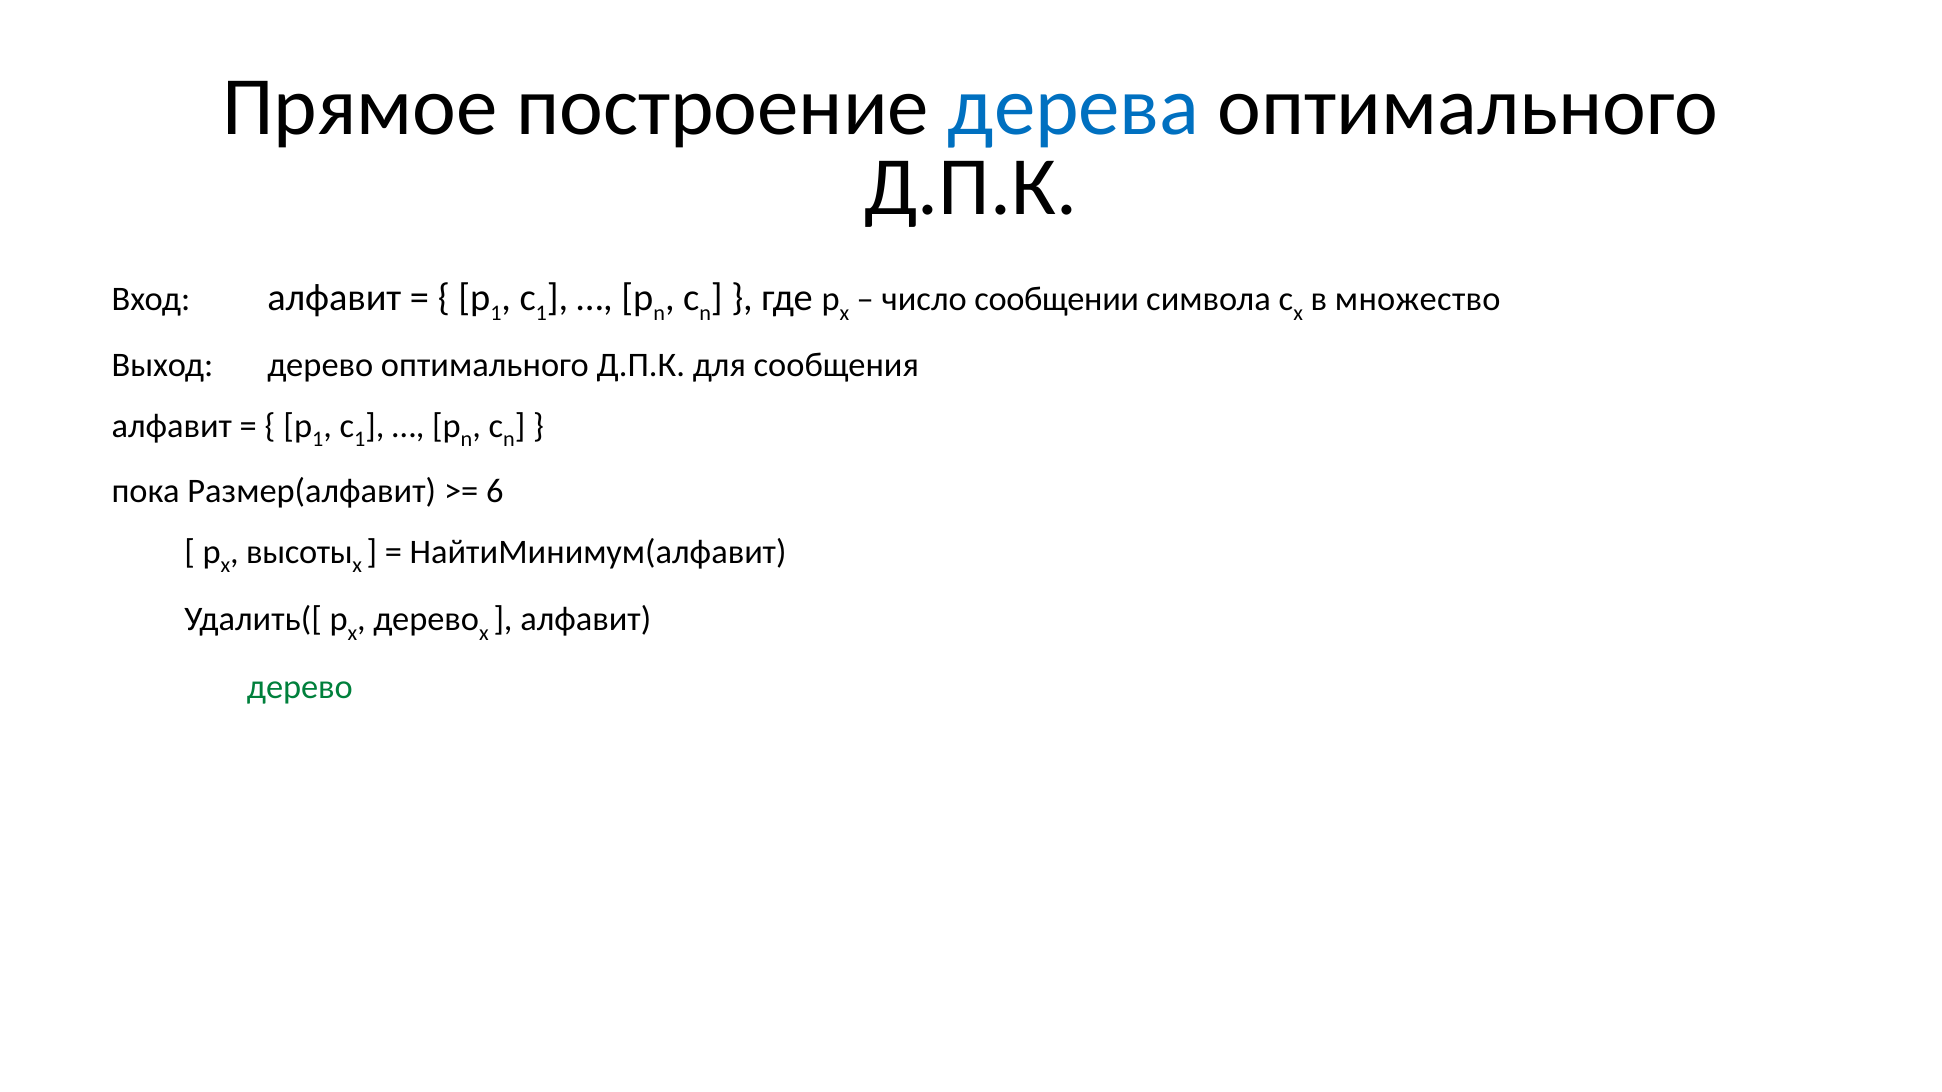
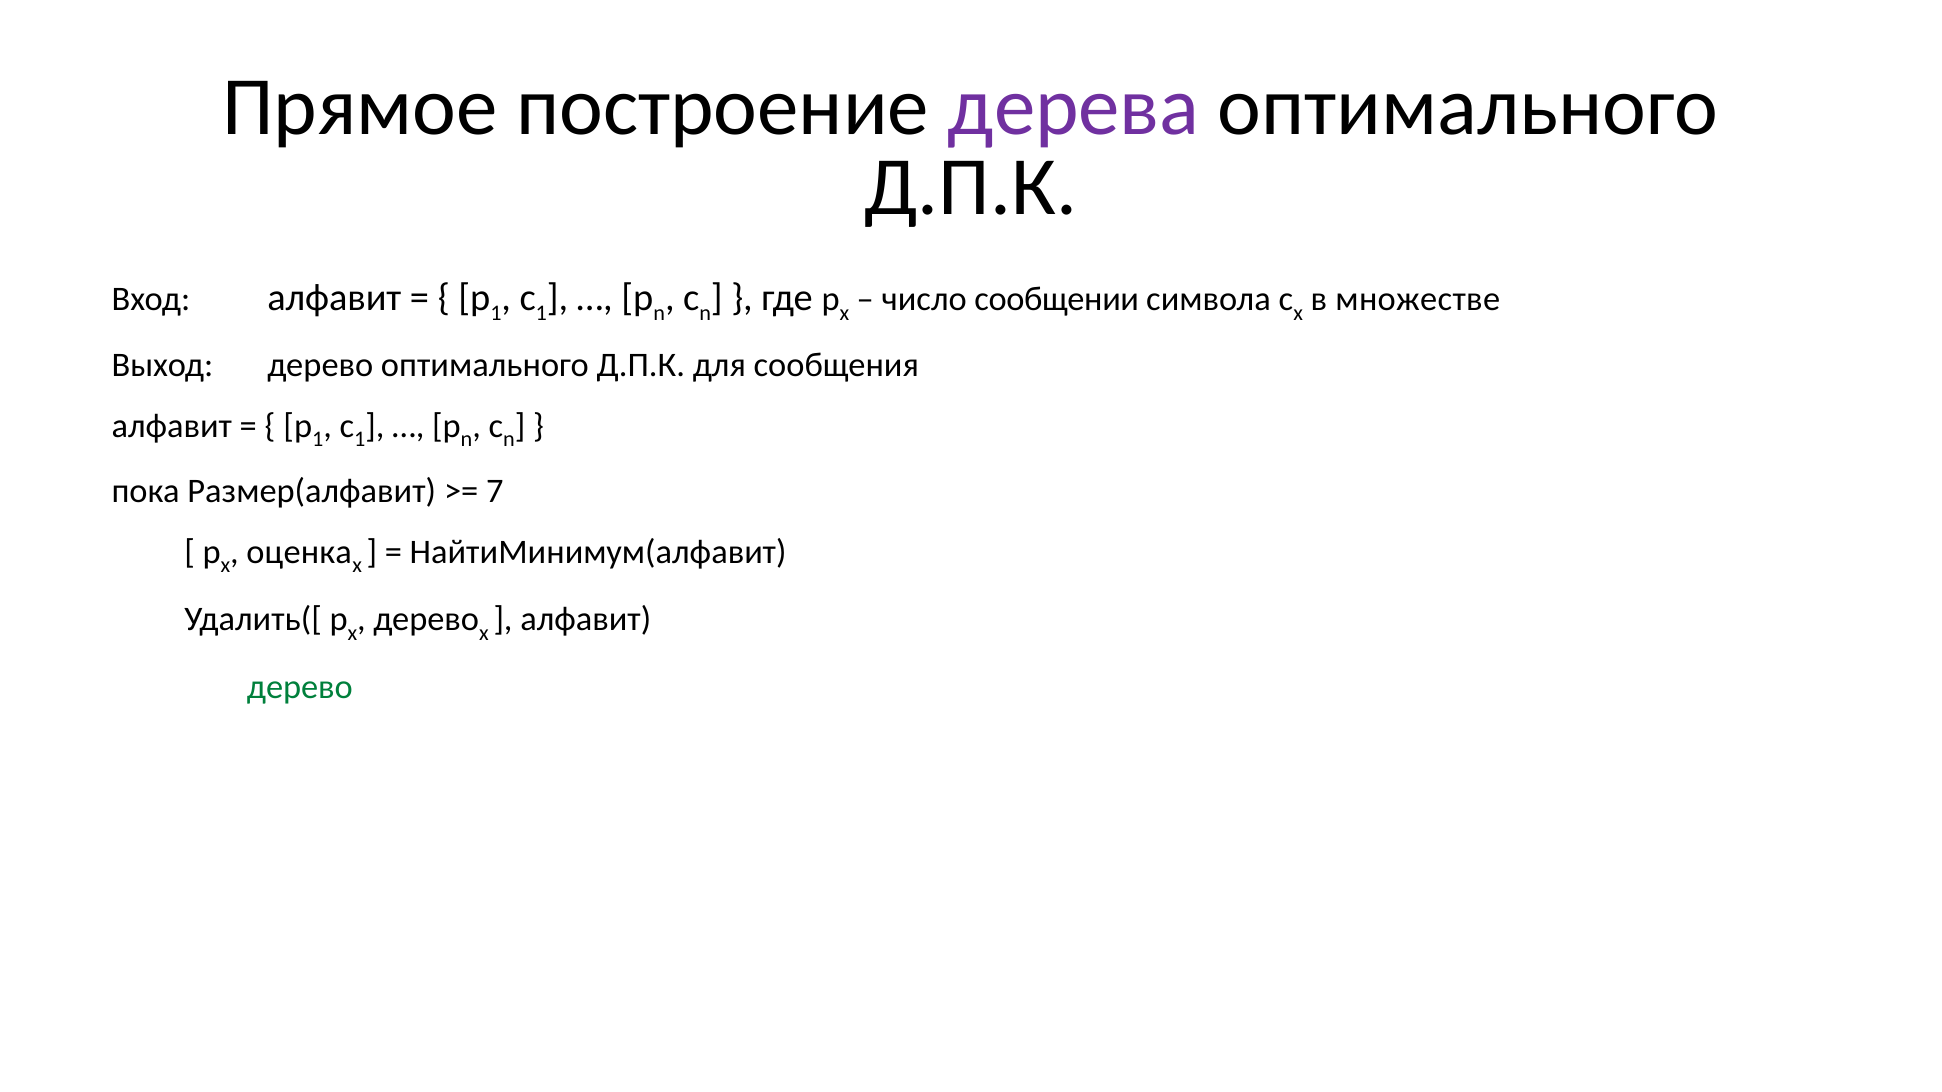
дерева colour: blue -> purple (1073, 107)
множество: множество -> множестве (1418, 300)
6: 6 -> 7 (495, 491)
высоты: высоты -> оценка (299, 552)
